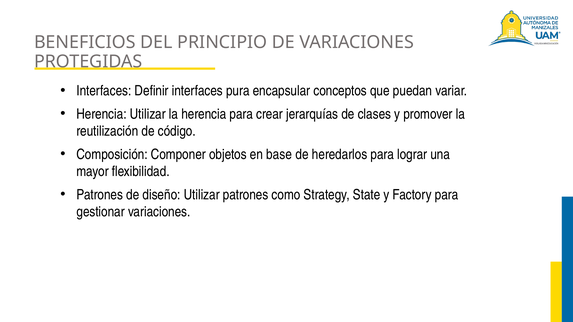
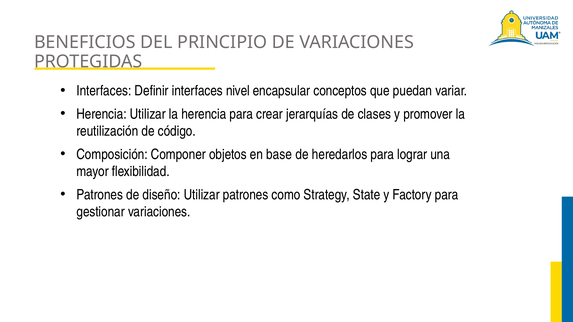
pura: pura -> nivel (238, 91)
